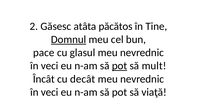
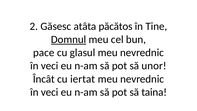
pot underline: present -> none (120, 66)
mult: mult -> unor (154, 66)
decât: decât -> iertat (83, 79)
viaţă: viaţă -> taina (154, 92)
